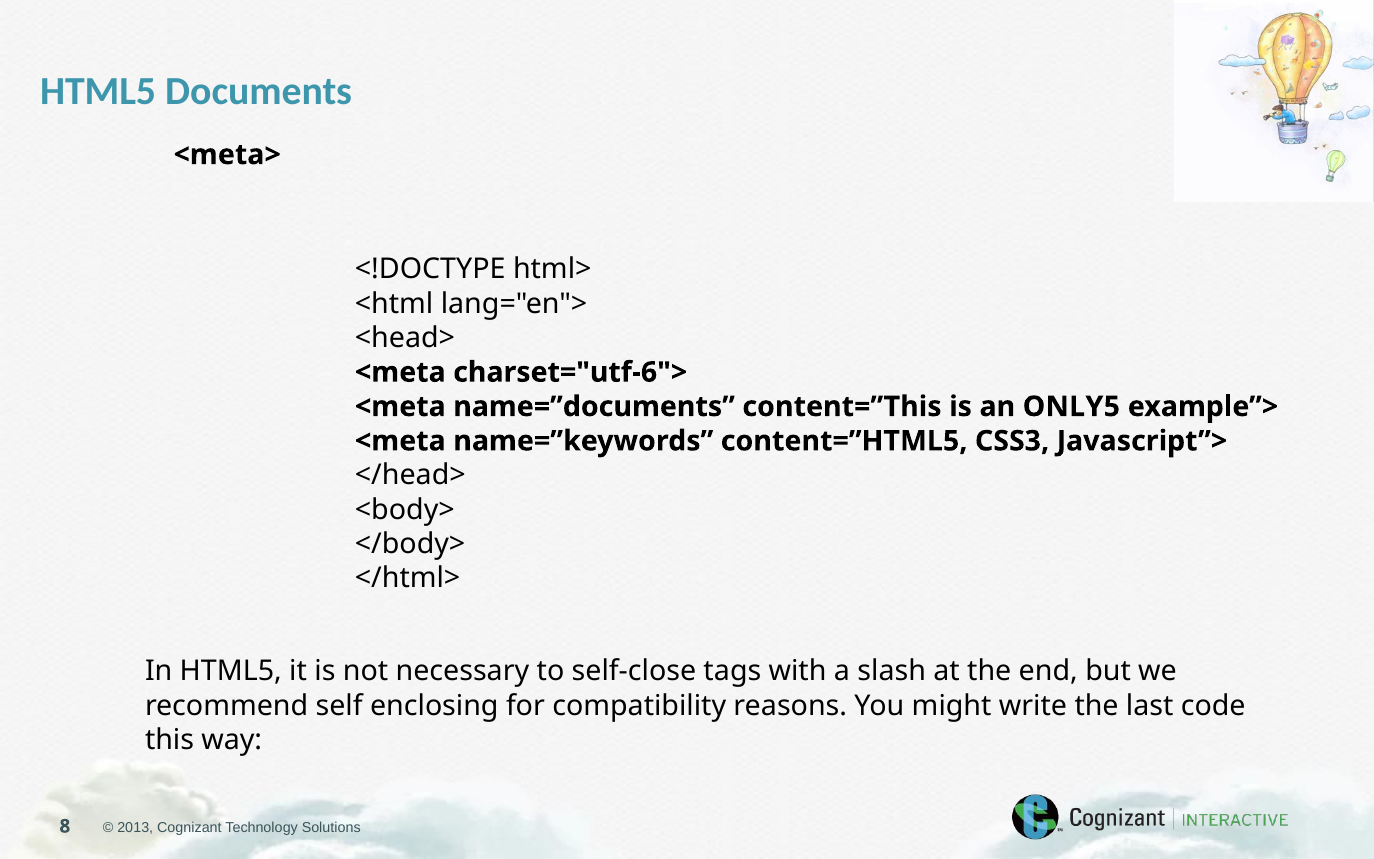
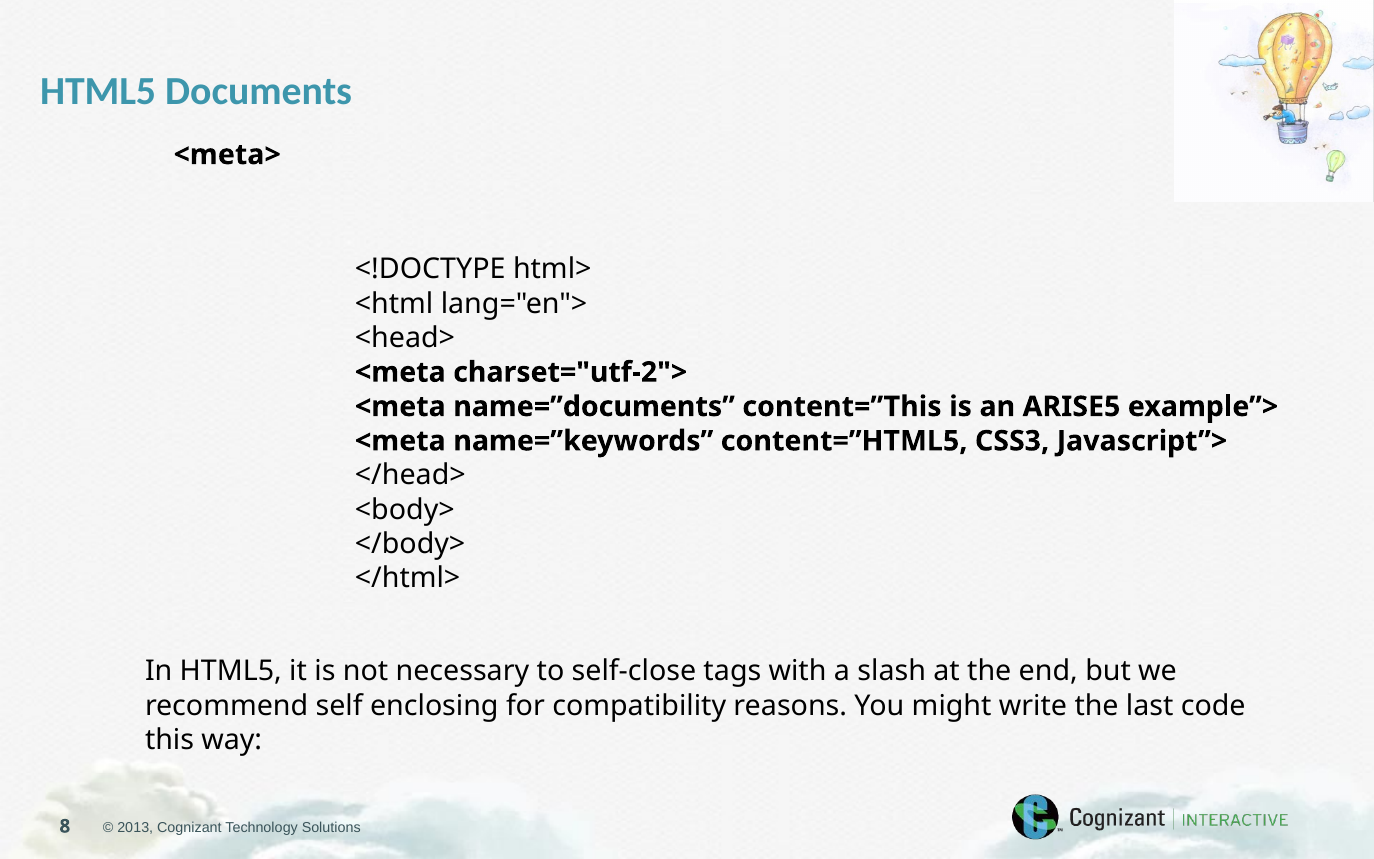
charset="utf-6">: charset="utf-6"> -> charset="utf-2"> (570, 372)
ONLY5: ONLY5 -> ARISE5 (1072, 407)
